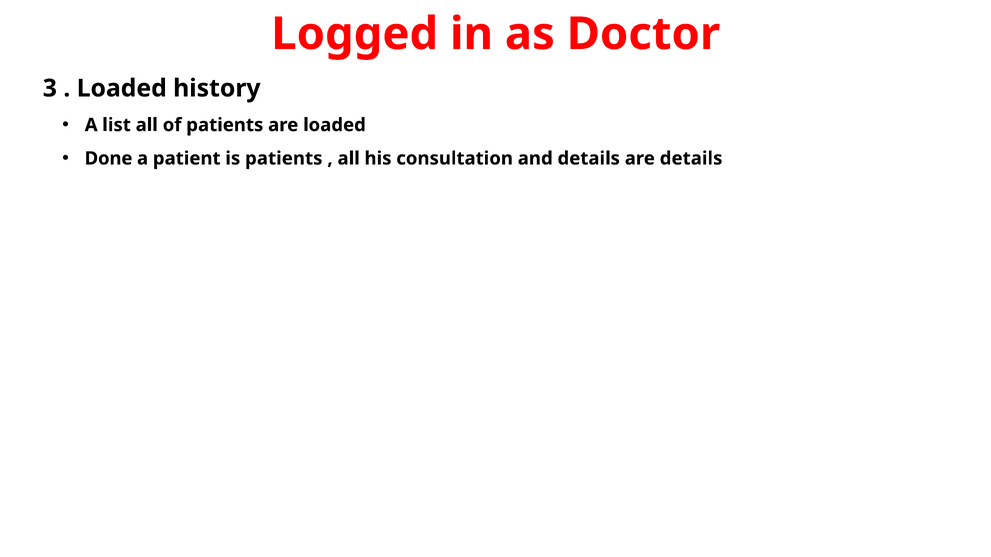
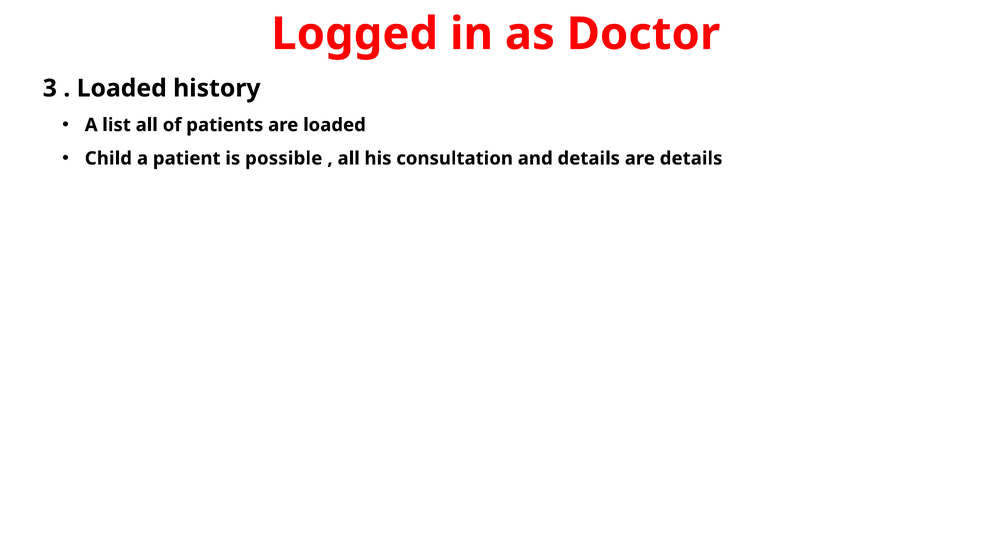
Done: Done -> Child (108, 159)
is patients: patients -> possible (284, 159)
